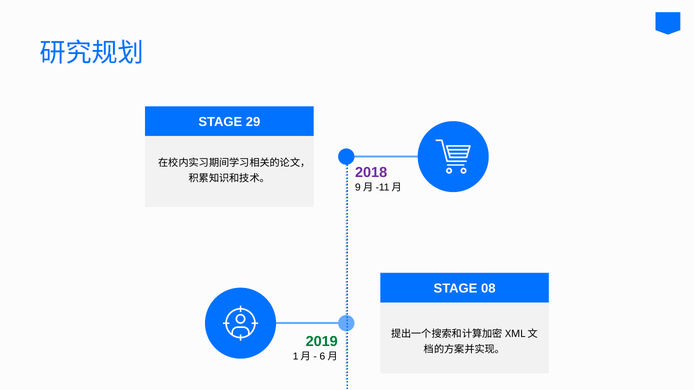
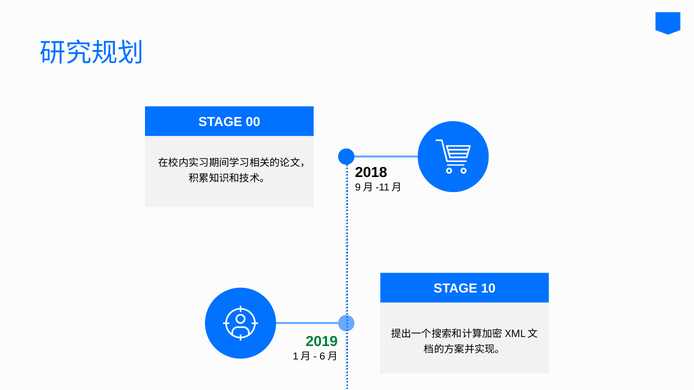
29: 29 -> 00 (253, 122)
2018 colour: purple -> black (371, 173)
08: 08 -> 10 (488, 289)
